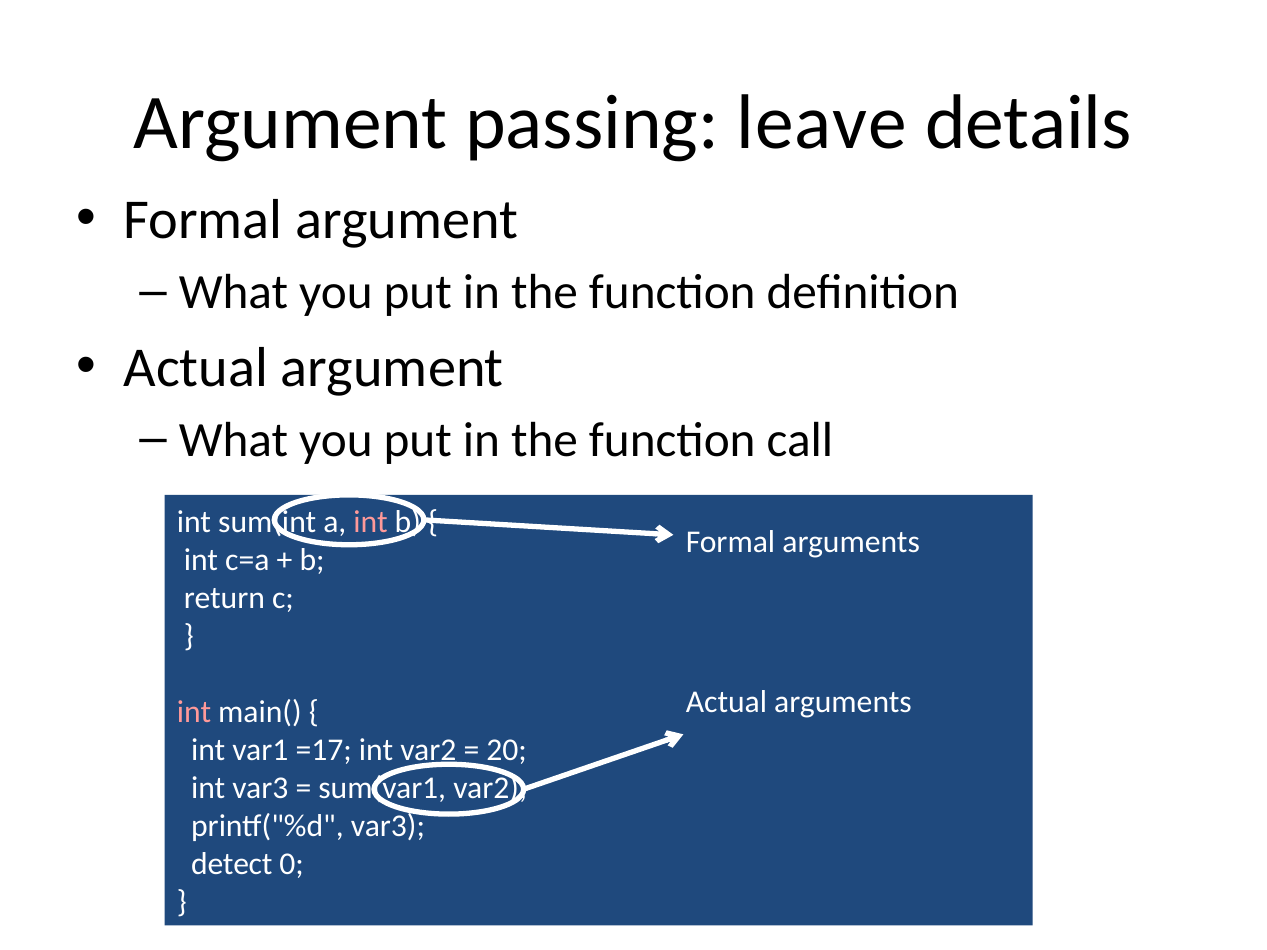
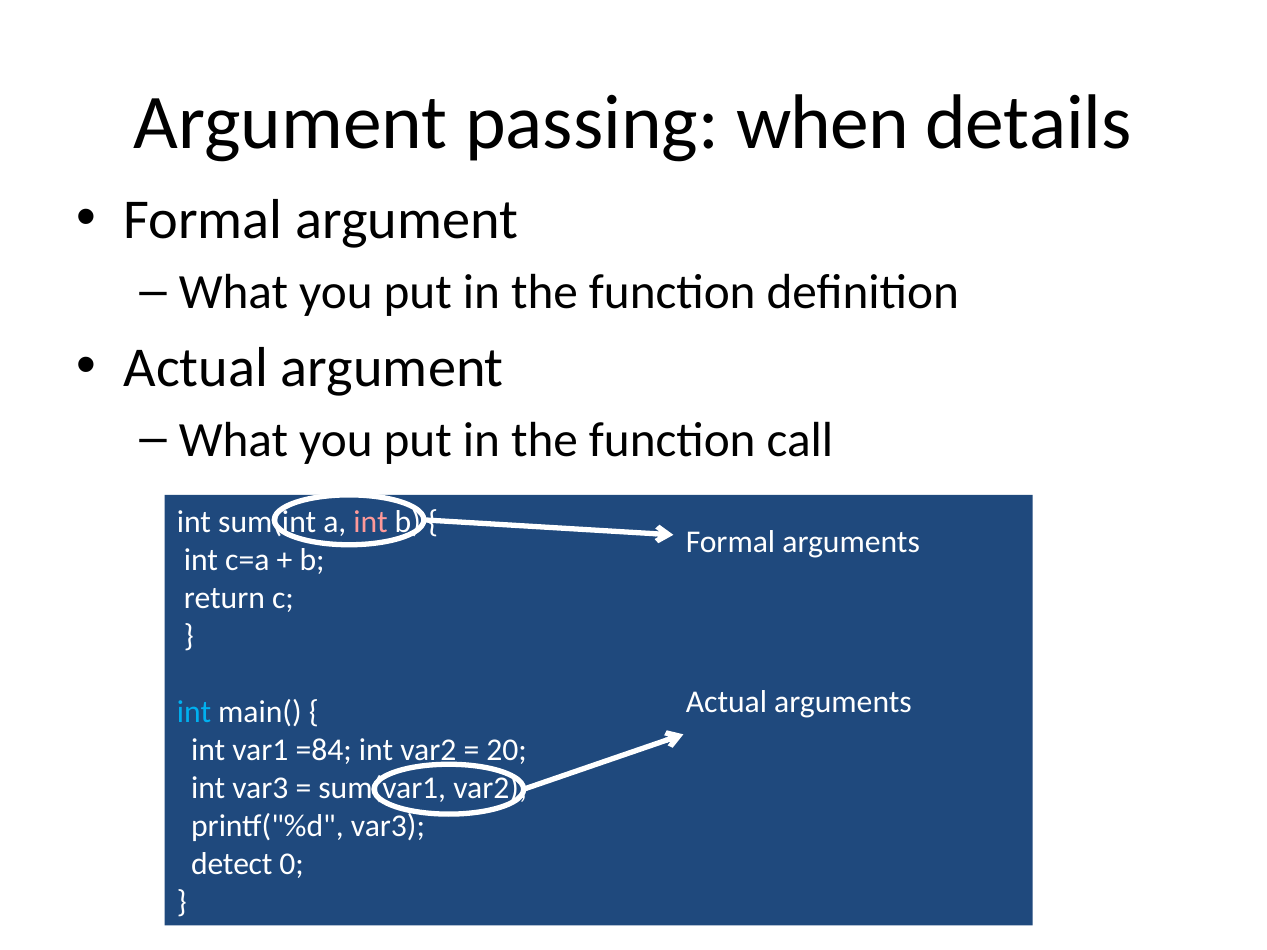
leave: leave -> when (822, 123)
int colour: pink -> light blue (194, 713)
=17: =17 -> =84 (324, 751)
